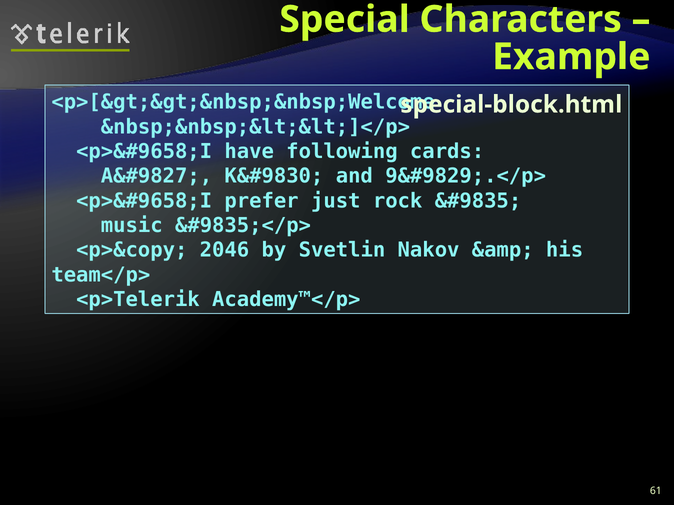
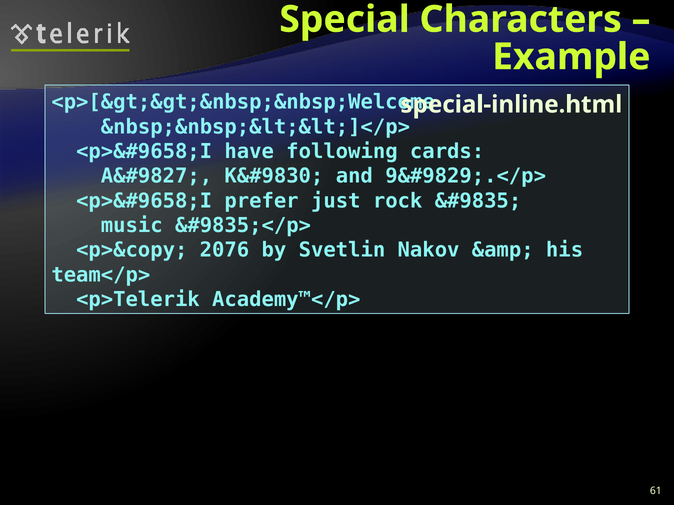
special-block.html: special-block.html -> special-inline.html (511, 105)
2046: 2046 -> 2076 (224, 250)
